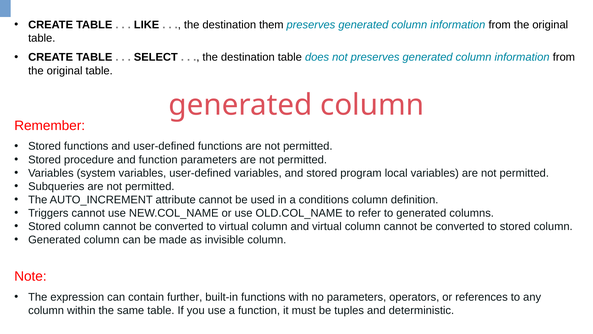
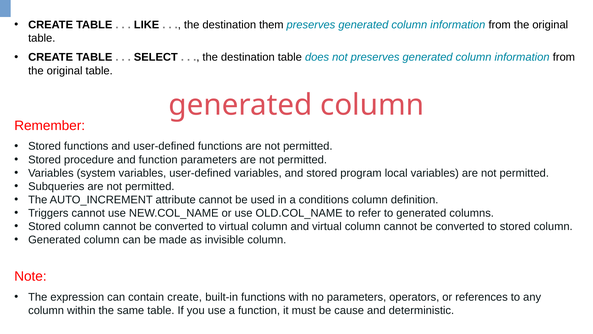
contain further: further -> create (185, 297)
tuples: tuples -> cause (349, 310)
